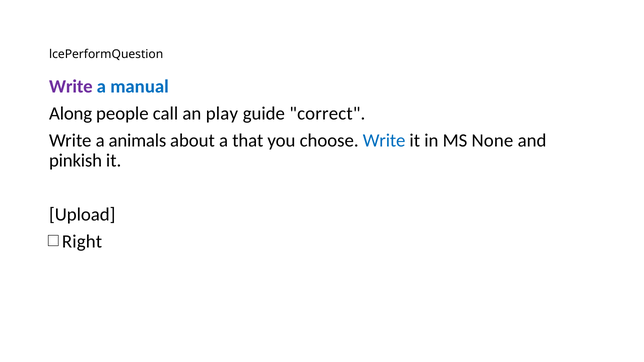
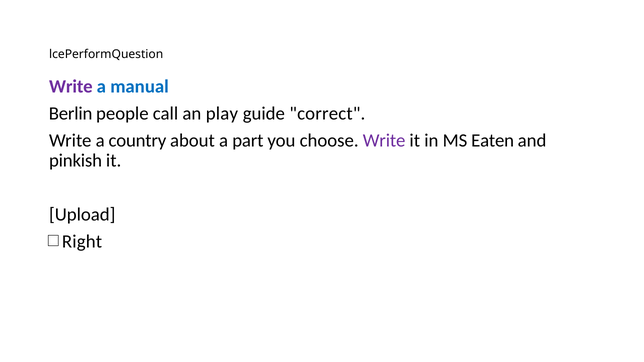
Along: Along -> Berlin (71, 113)
animals: animals -> country (137, 140)
that: that -> part (248, 140)
Write colour: blue -> purple (384, 140)
None: None -> Eaten (493, 140)
